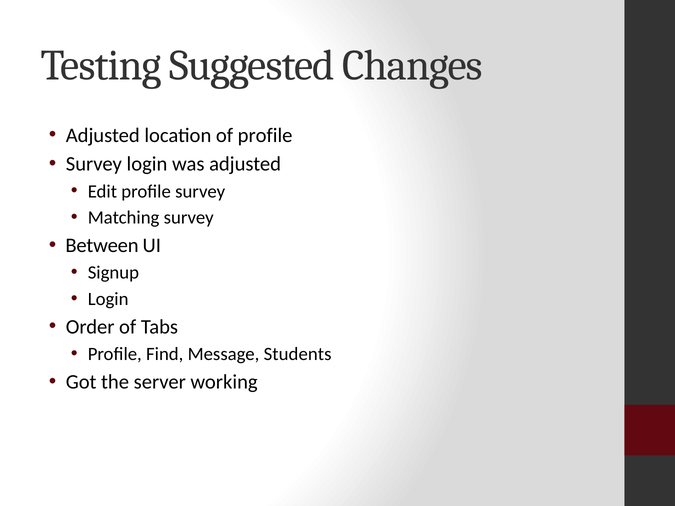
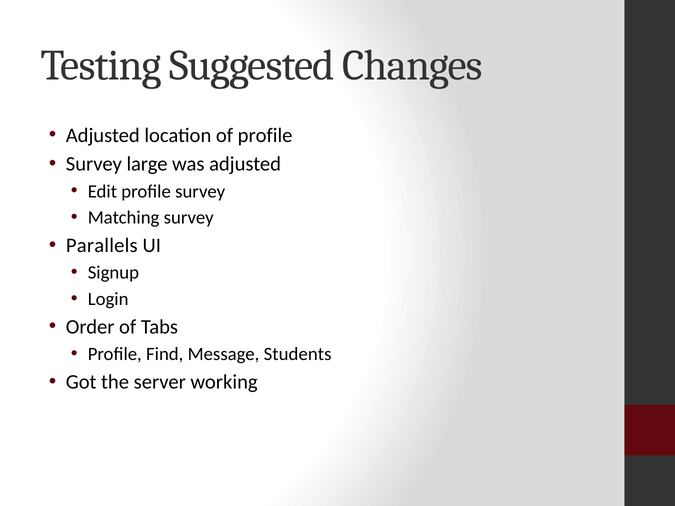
Survey login: login -> large (147, 164)
Between: Between -> Parallels (102, 246)
